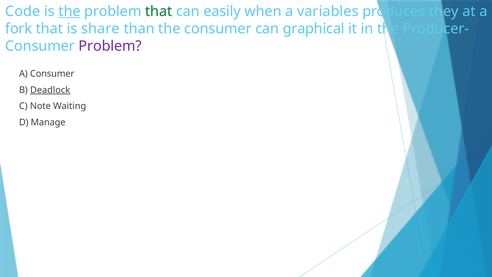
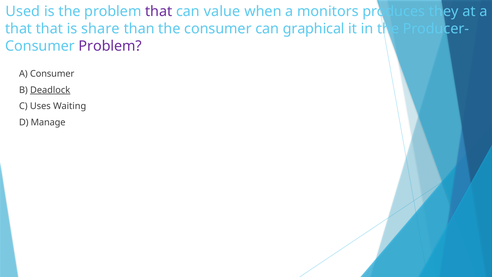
Code: Code -> Used (23, 11)
the underline: present -> none (70, 11)
that colour: green -> purple (159, 11)
easily: easily -> value (222, 11)
variables: variables -> monitors (328, 11)
fork: fork -> that (19, 29)
Note: Note -> Uses (40, 106)
